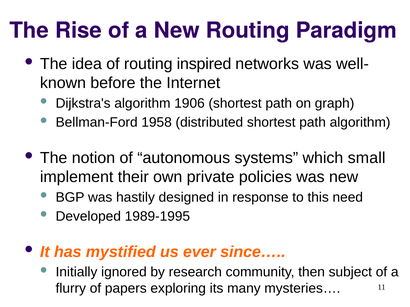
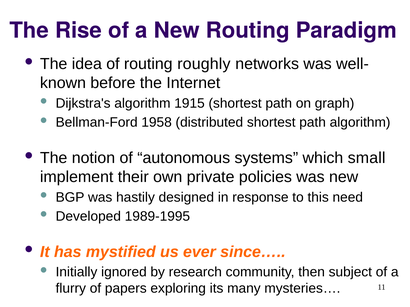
inspired: inspired -> roughly (204, 64)
1906: 1906 -> 1915 (190, 103)
